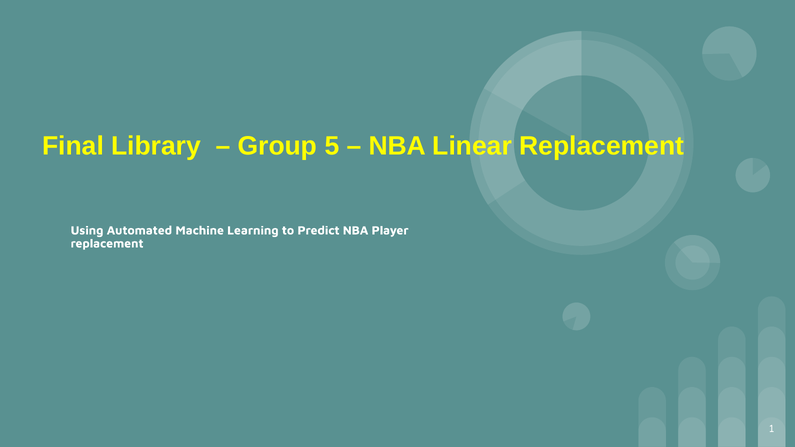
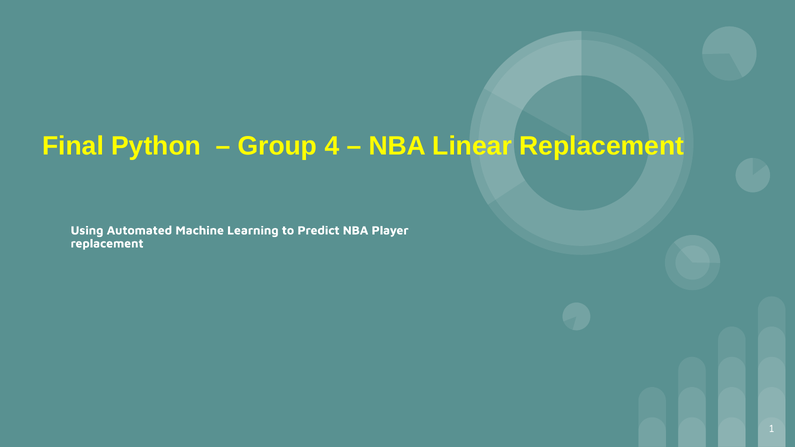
Library: Library -> Python (156, 146)
5: 5 -> 4 (332, 146)
